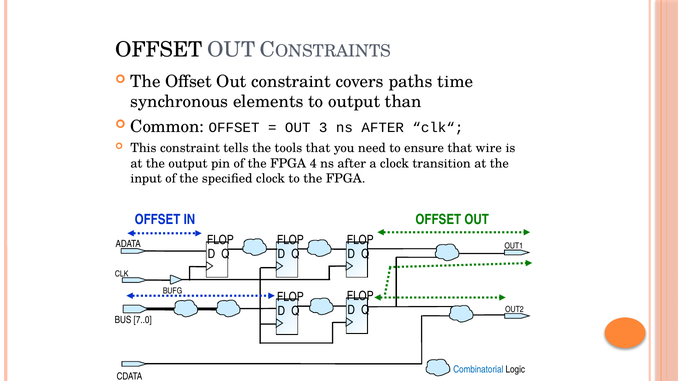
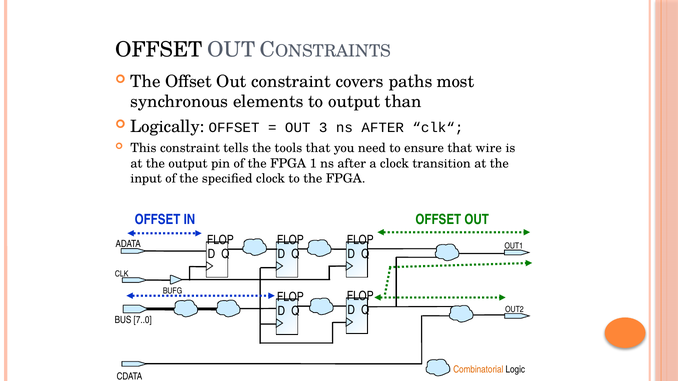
time: time -> most (456, 82)
Common: Common -> Logically (167, 127)
4: 4 -> 1 (313, 164)
Combinatorial colour: blue -> orange (478, 370)
